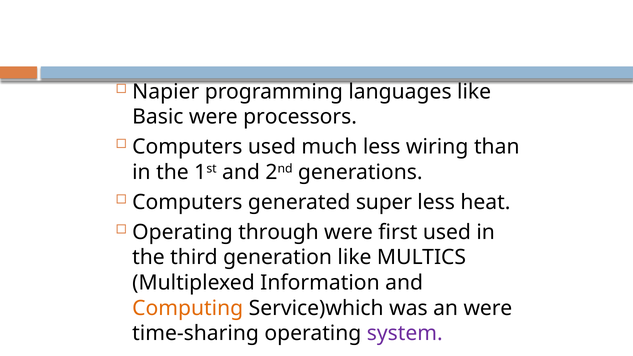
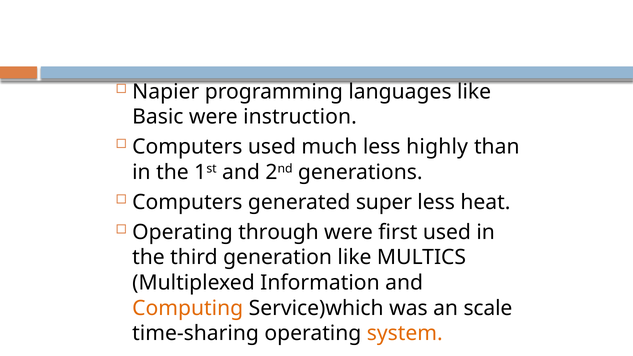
processors: processors -> instruction (300, 117)
wiring: wiring -> highly (437, 147)
an were: were -> scale (488, 308)
system colour: purple -> orange (405, 333)
